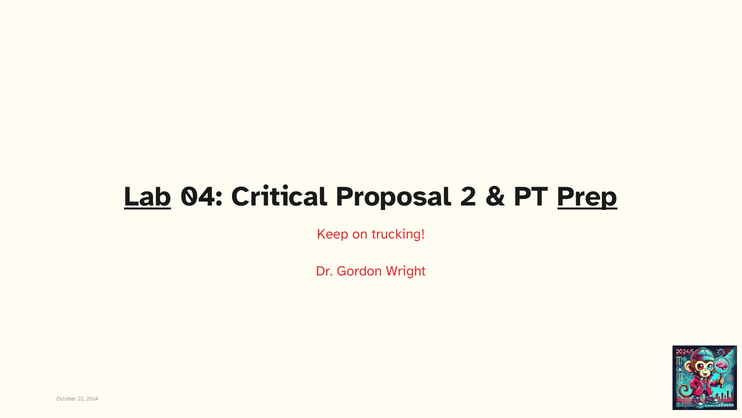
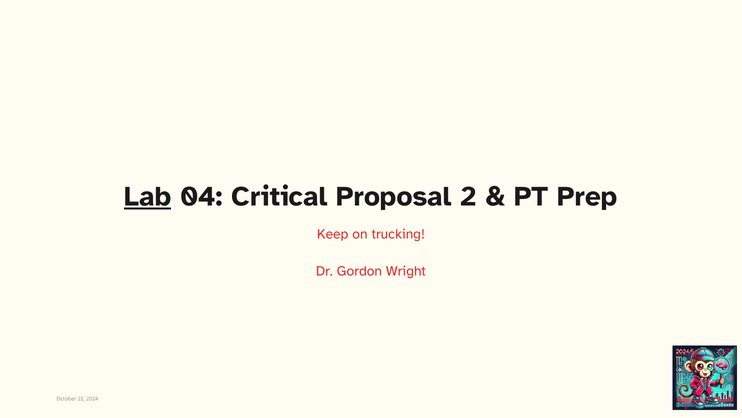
Prep underline: present -> none (588, 196)
